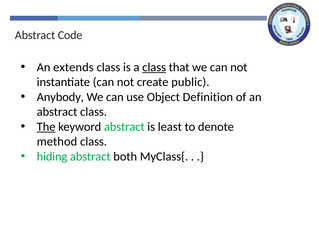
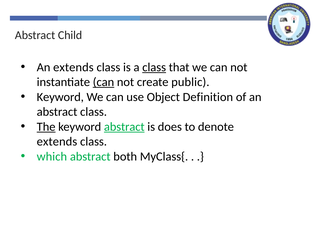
Code: Code -> Child (70, 35)
can underline: none -> present (103, 82)
Anybody: Anybody -> Keyword (60, 97)
abstract underline: none -> present (124, 127)
least: least -> does (170, 127)
method: method -> extends (57, 142)
hiding: hiding -> which (52, 157)
